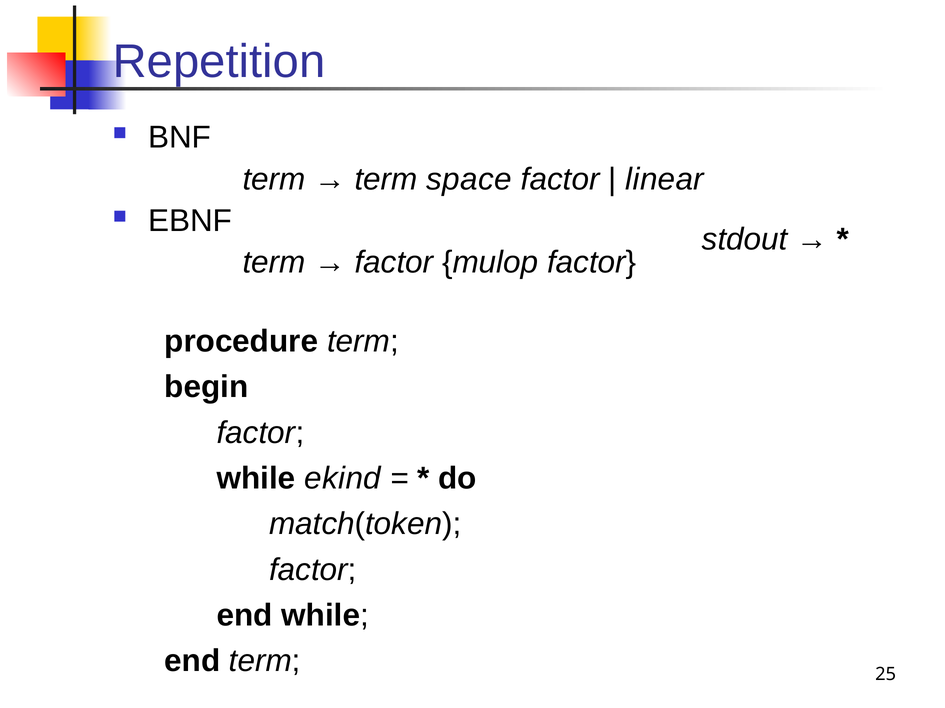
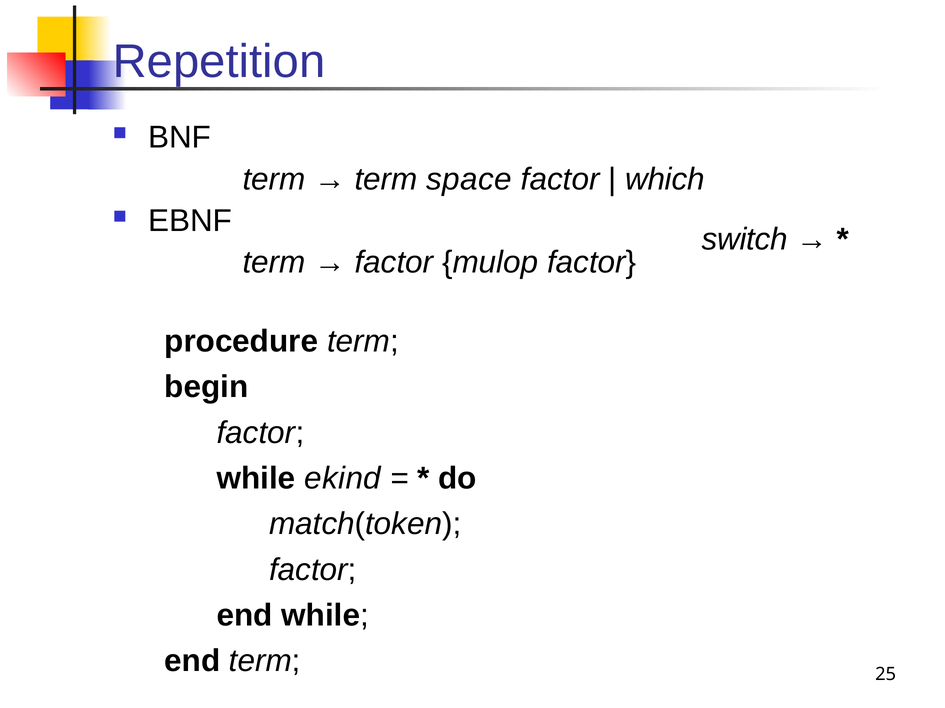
linear: linear -> which (665, 179)
stdout: stdout -> switch (745, 240)
